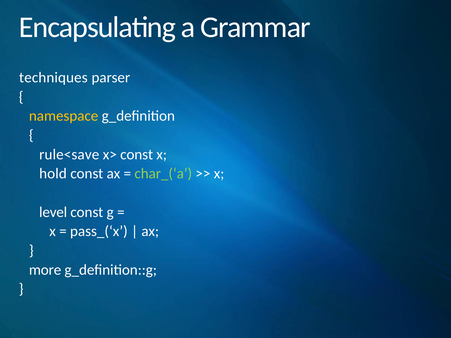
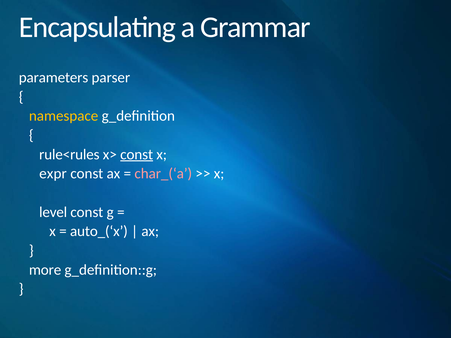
techniques: techniques -> parameters (54, 78)
rule<save: rule<save -> rule<rules (69, 155)
const underline: none -> present (137, 155)
hold: hold -> expr (53, 174)
char_(‘a colour: light green -> pink (163, 174)
pass_(‘x: pass_(‘x -> auto_(‘x (99, 231)
